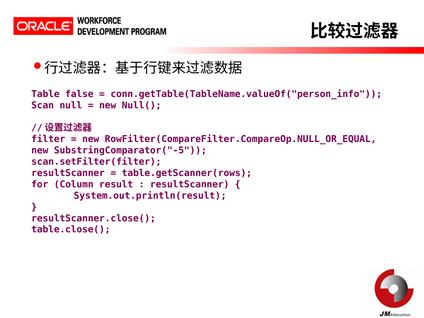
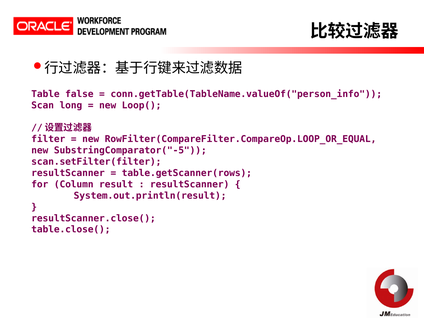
null: null -> long (71, 105)
Null(: Null( -> Loop( (142, 105)
RowFilter(CompareFilter.CompareOp.NULL_OR_EQUAL: RowFilter(CompareFilter.CompareOp.NULL_OR_EQUAL -> RowFilter(CompareFilter.CompareOp.LOOP_OR_EQUAL (241, 139)
